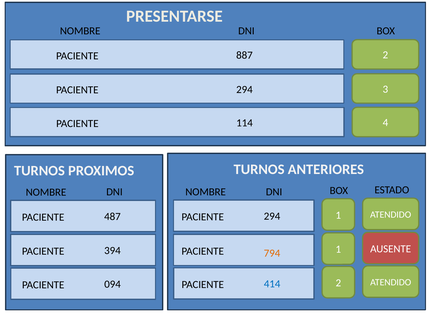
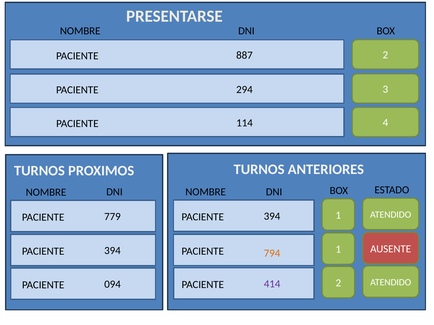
294: 294 -> 394 (272, 217)
487: 487 -> 779 (112, 217)
414 colour: blue -> purple (272, 284)
